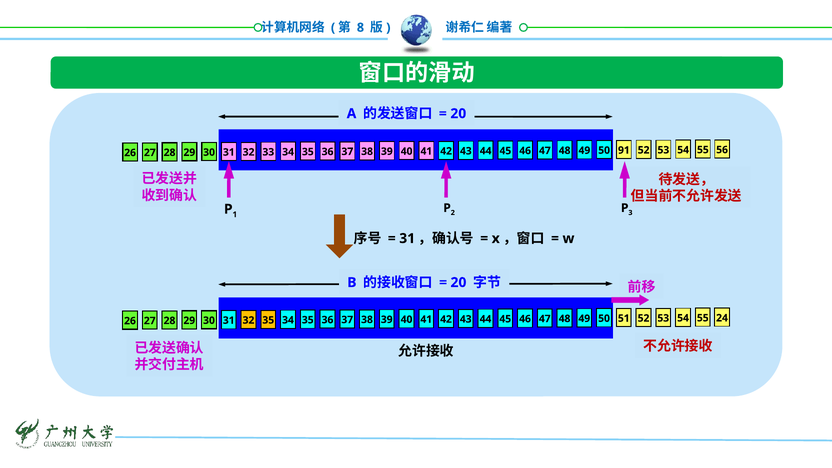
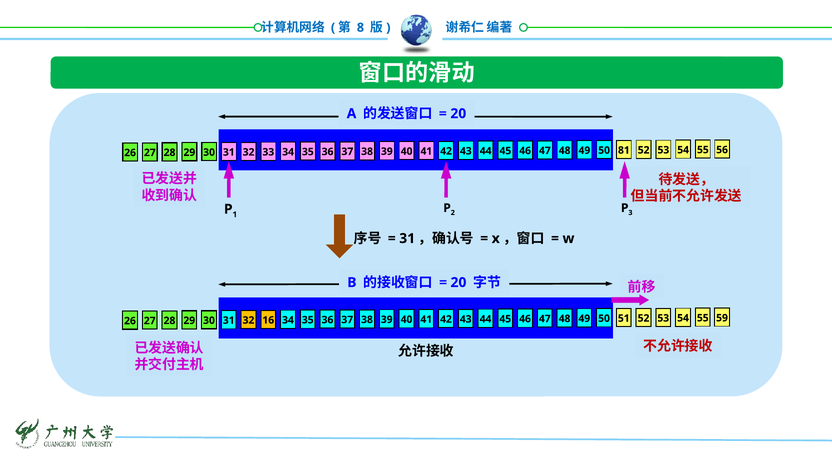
91: 91 -> 81 (624, 150)
32 35: 35 -> 16 (268, 320)
24: 24 -> 59 (722, 318)
